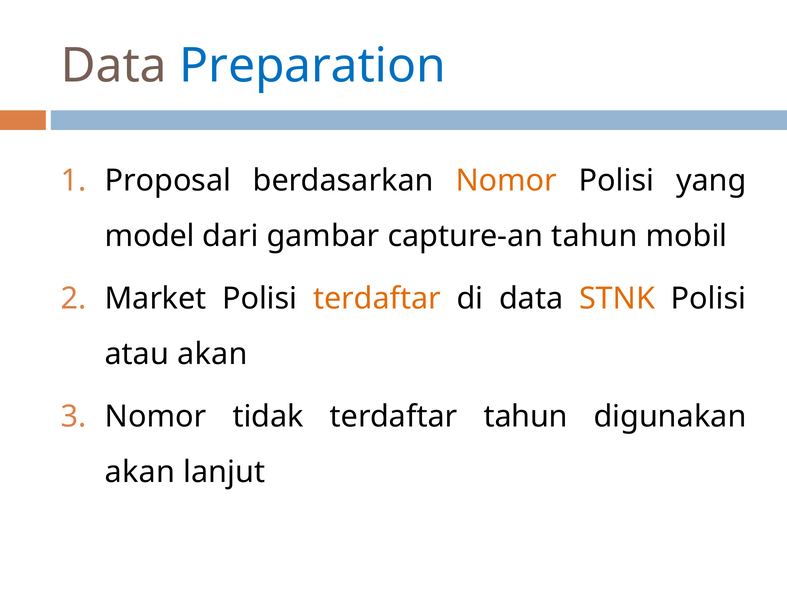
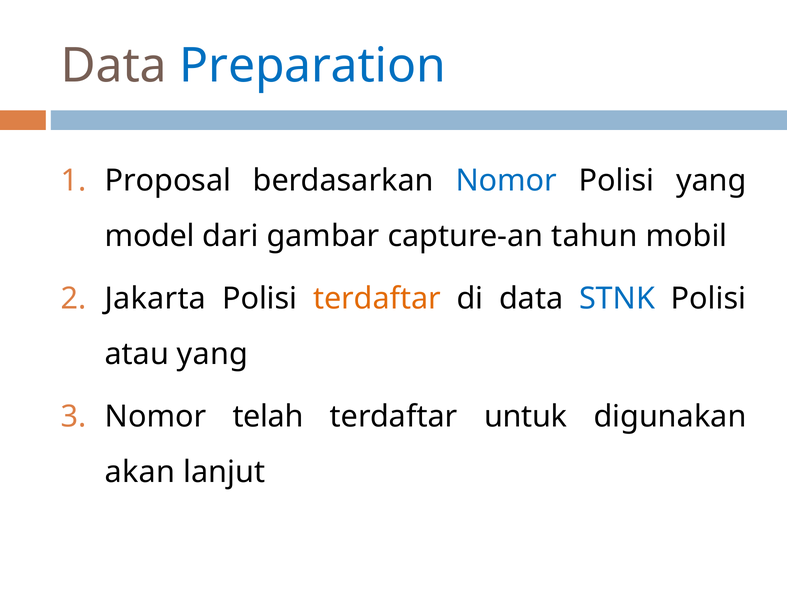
Nomor colour: orange -> blue (506, 181)
Market: Market -> Jakarta (155, 298)
STNK colour: orange -> blue (617, 298)
atau akan: akan -> yang (212, 354)
tidak: tidak -> telah (268, 416)
terdaftar tahun: tahun -> untuk (526, 416)
